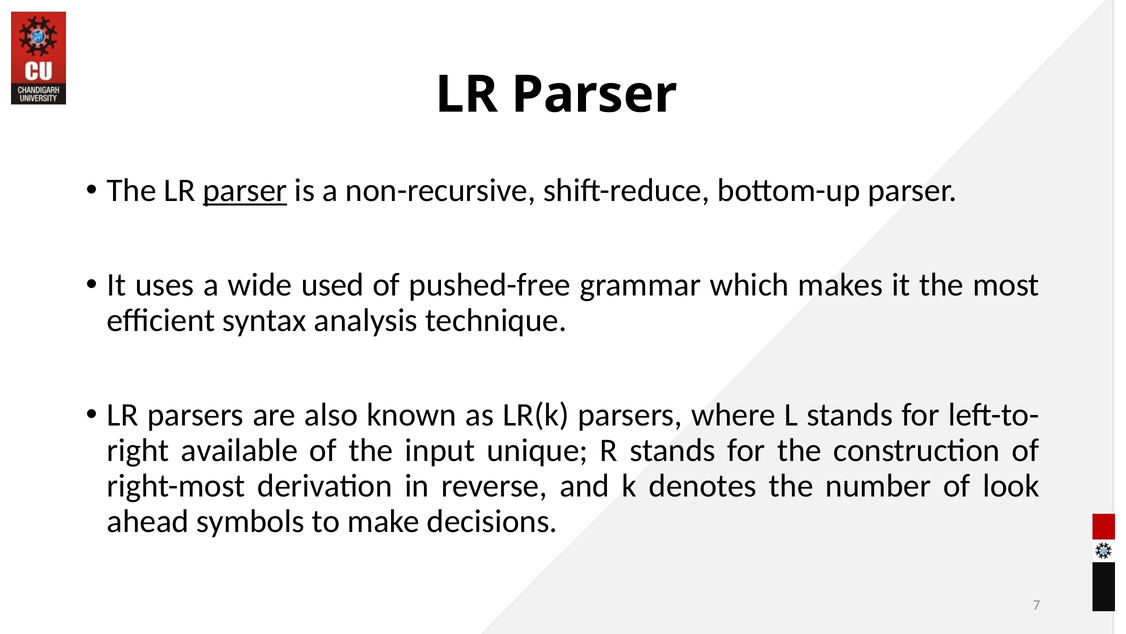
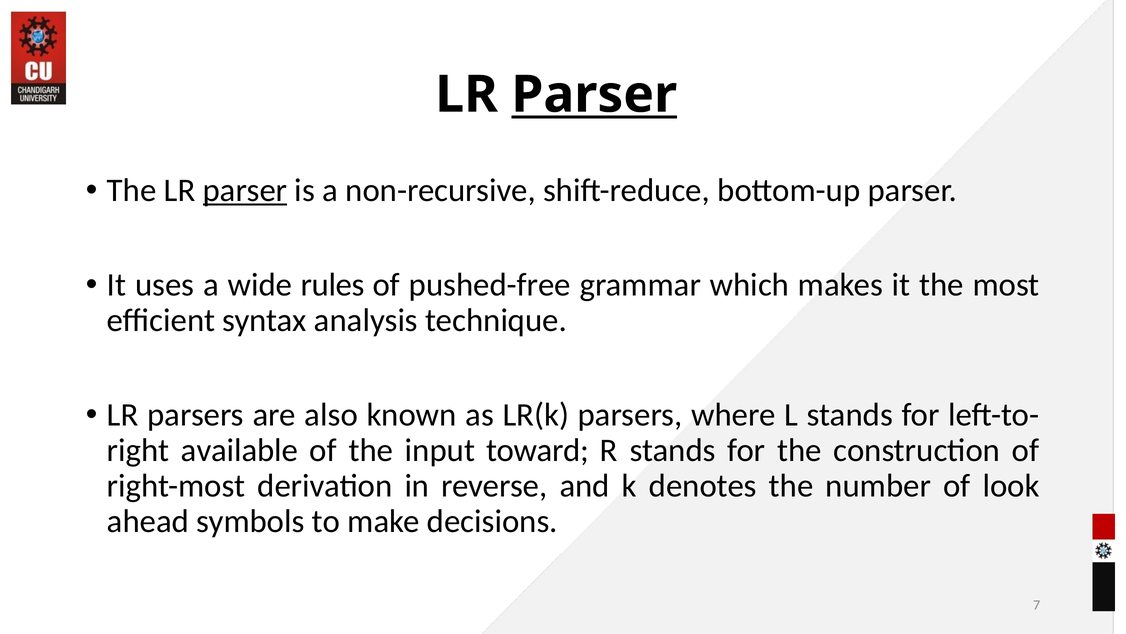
Parser underline: none -> present (594, 95)
used: used -> rules (333, 285)
unique: unique -> toward (538, 450)
